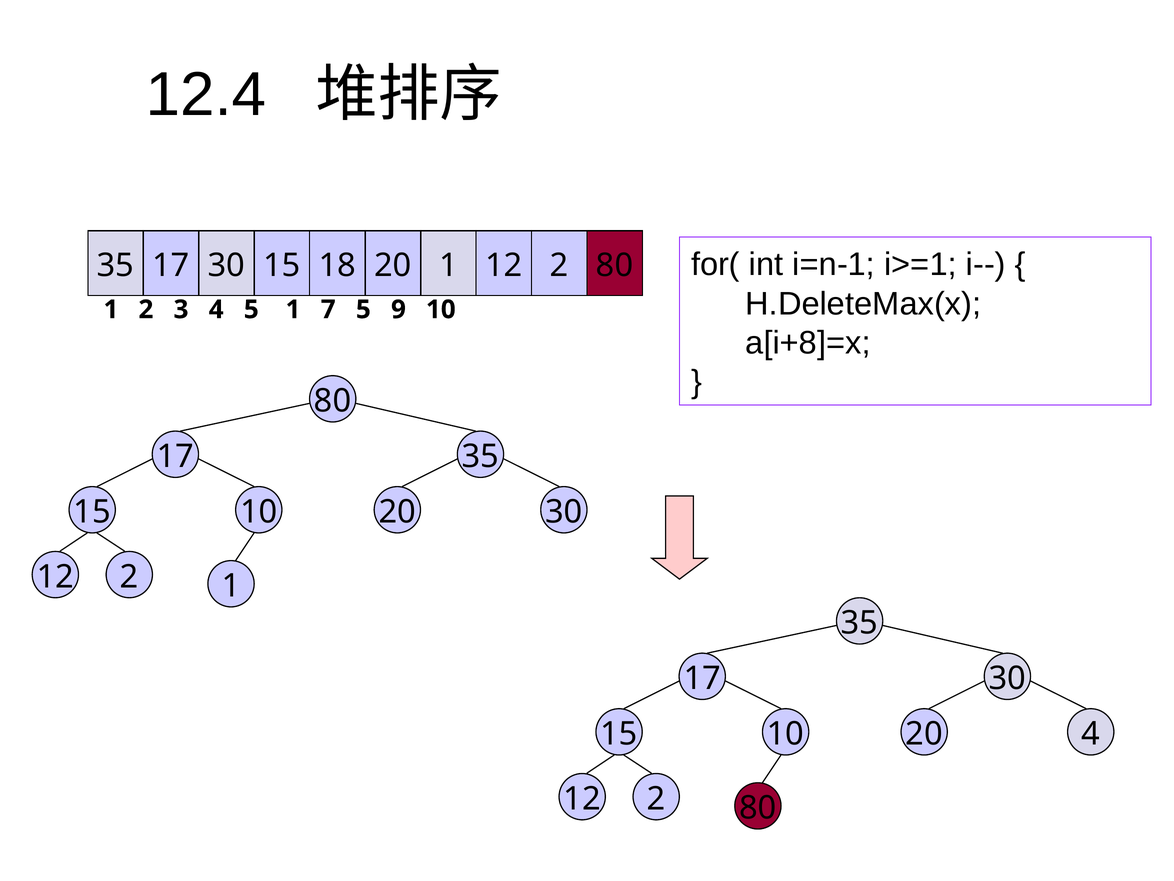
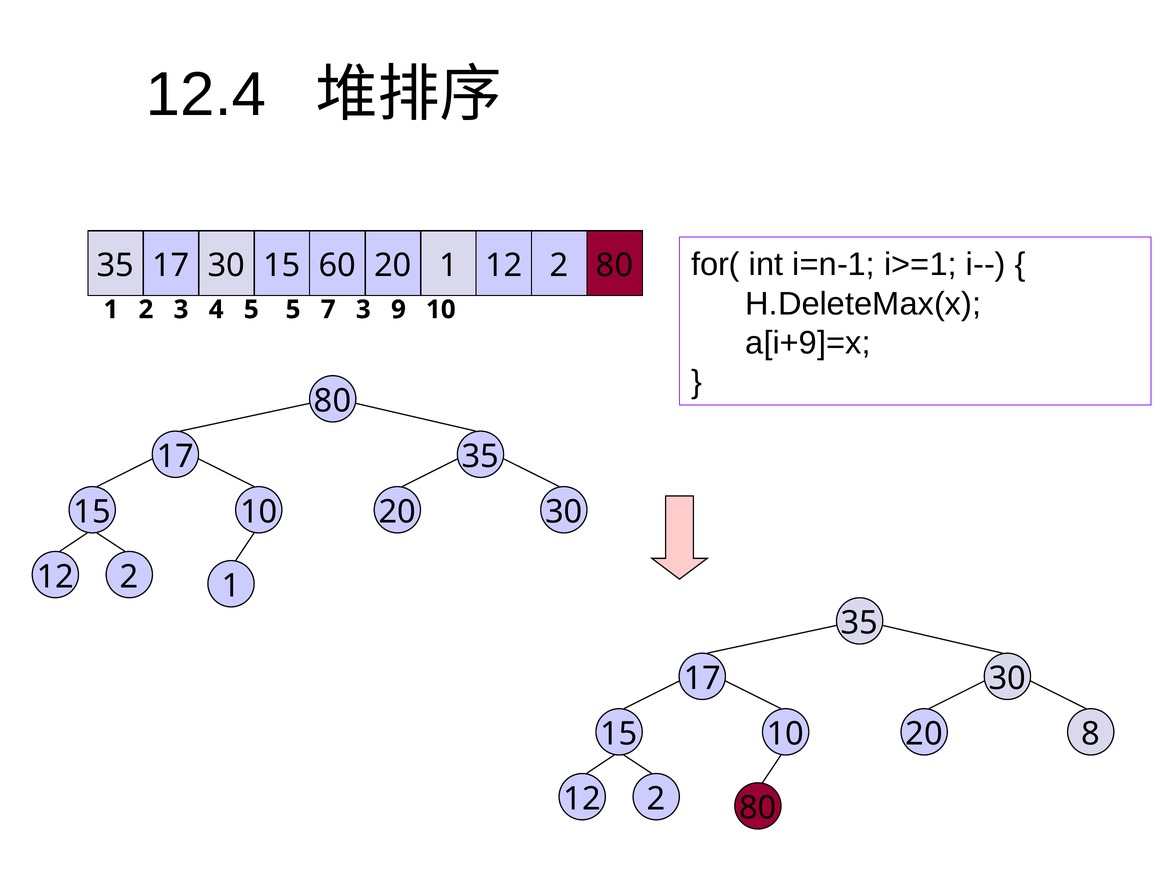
18: 18 -> 60 (337, 265)
5 1: 1 -> 5 (293, 309)
7 5: 5 -> 3 (363, 309)
a[i+8]=x: a[i+8]=x -> a[i+9]=x (808, 343)
10 4: 4 -> 8 (1091, 734)
